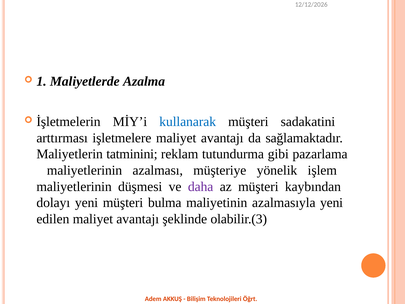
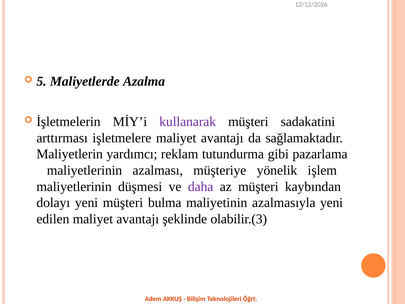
1: 1 -> 5 (42, 81)
kullanarak colour: blue -> purple (188, 122)
tatminini: tatminini -> yardımcı (132, 154)
